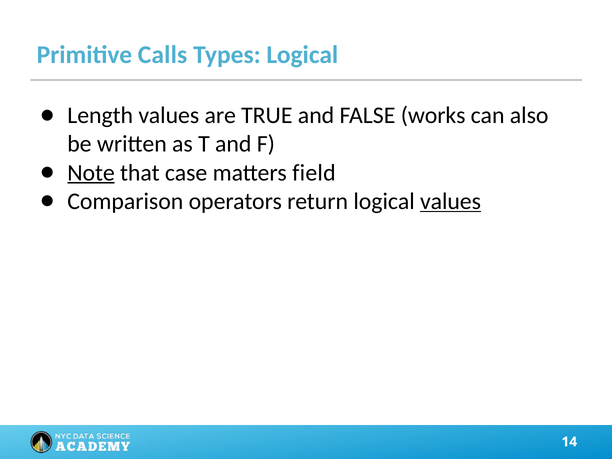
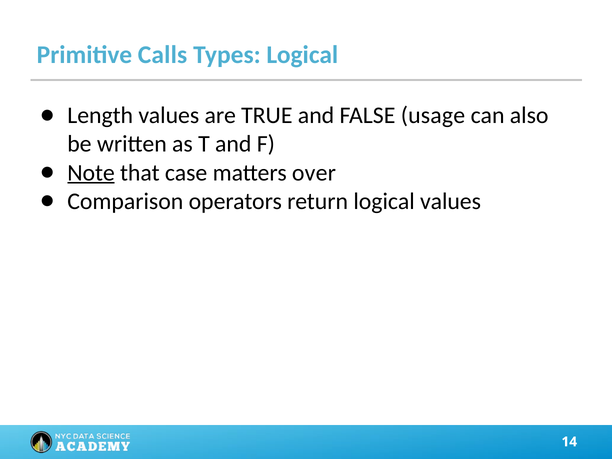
works: works -> usage (433, 116)
field: field -> over (314, 173)
values underline: present -> none (451, 201)
